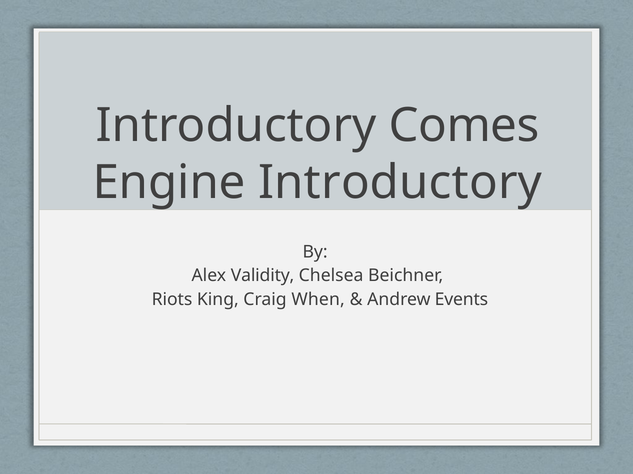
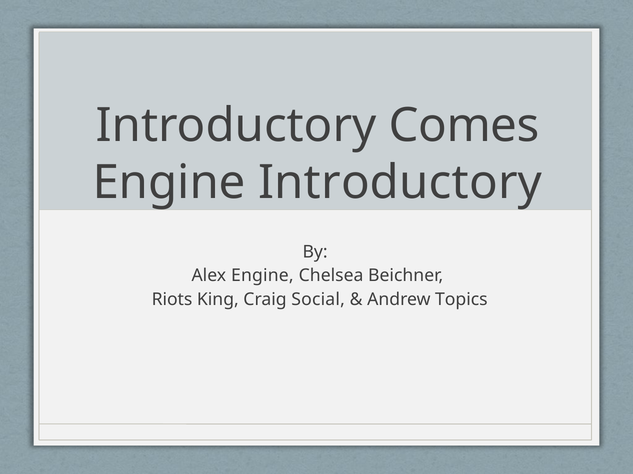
Alex Validity: Validity -> Engine (262, 276)
When: When -> Social (318, 300)
Events: Events -> Topics (461, 300)
